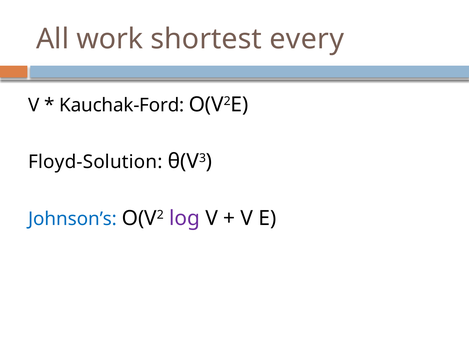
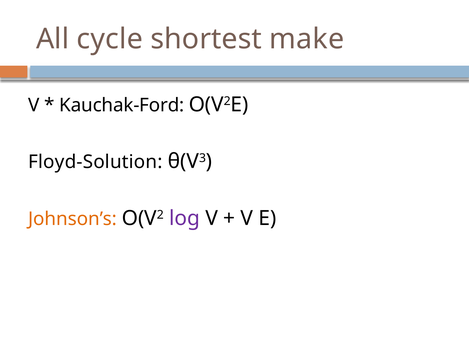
work: work -> cycle (110, 39)
every: every -> make (307, 39)
Johnson’s colour: blue -> orange (73, 219)
